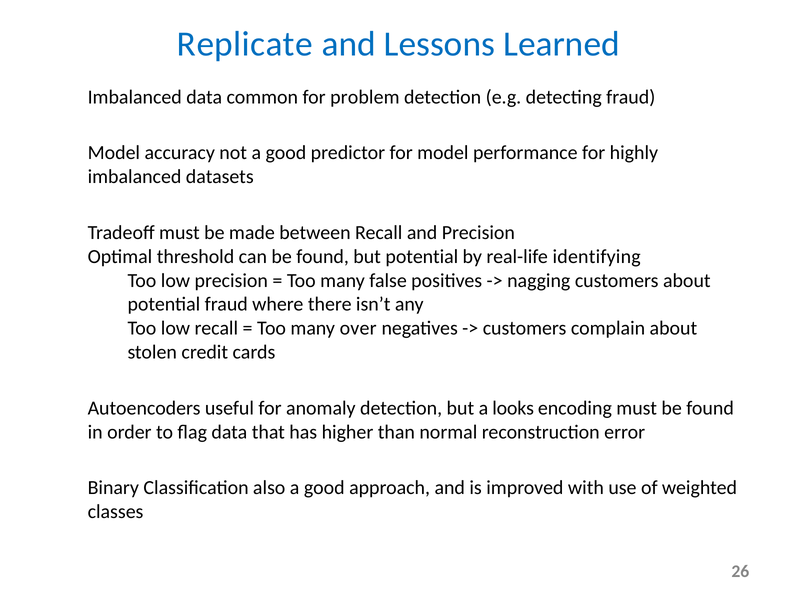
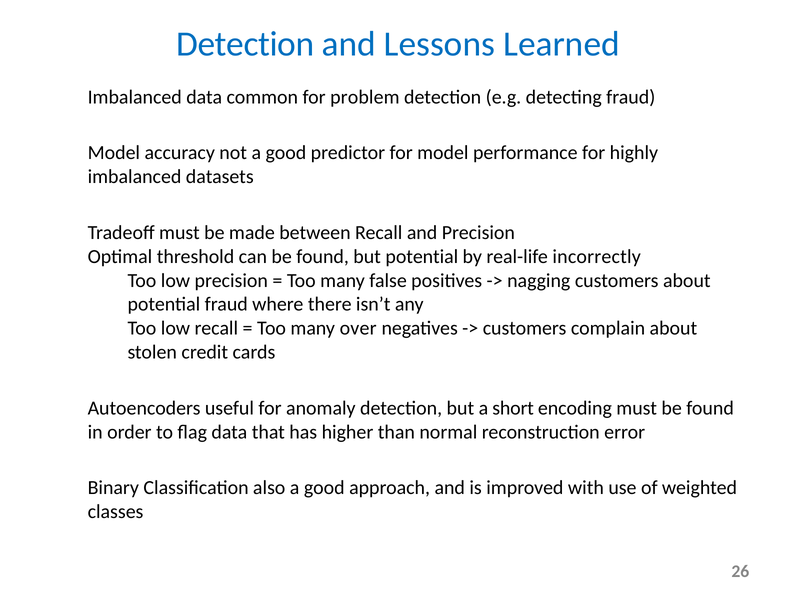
Replicate: Replicate -> Detection (245, 44)
identifying: identifying -> incorrectly (597, 256)
looks: looks -> short (513, 408)
